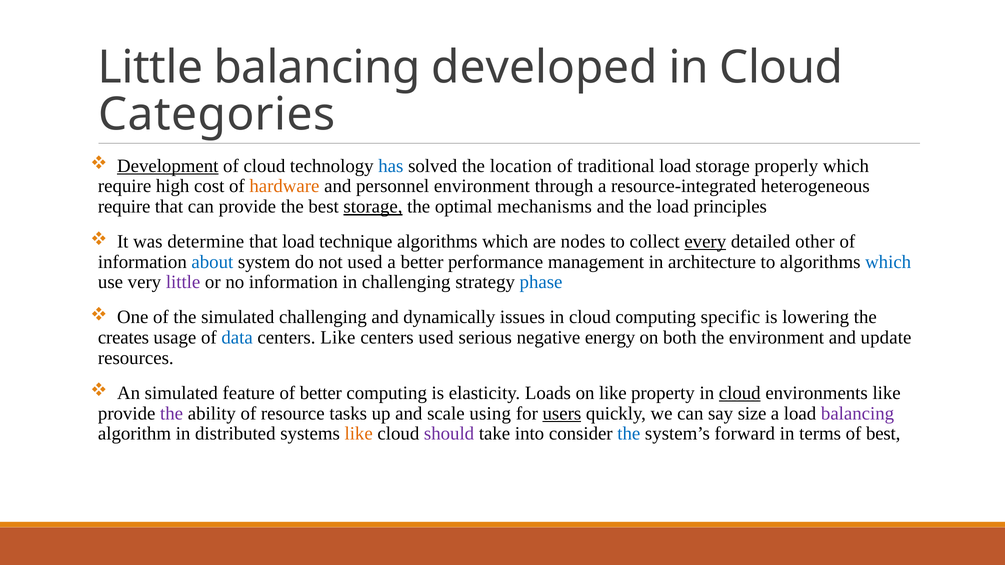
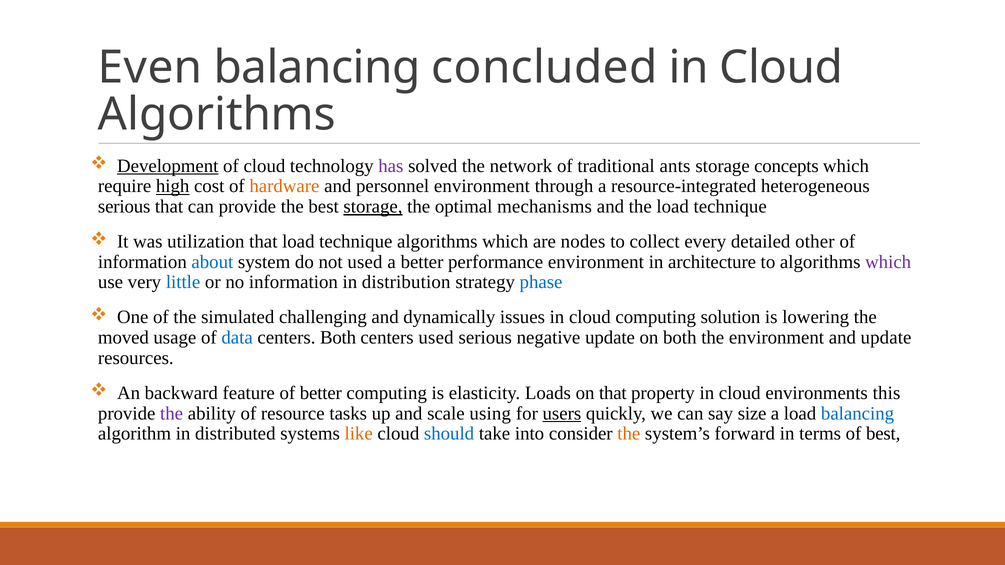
Little: Little -> Even (150, 68)
developed: developed -> concluded (544, 68)
Categories: Categories -> Algorithms (217, 115)
has colour: blue -> purple (391, 166)
location: location -> network (521, 166)
traditional load: load -> ants (675, 166)
properly: properly -> concepts (786, 166)
high underline: none -> present (173, 186)
require: require -> serious (124, 207)
the load principles: principles -> technique (730, 207)
determine: determine -> utilization (206, 242)
every underline: present -> none (705, 242)
performance management: management -> environment (596, 262)
which colour: blue -> purple (888, 262)
little colour: purple -> blue (183, 282)
in challenging: challenging -> distribution (406, 282)
specific: specific -> solution (731, 317)
creates: creates -> moved (123, 338)
centers Like: Like -> Both (338, 338)
negative energy: energy -> update (610, 338)
An simulated: simulated -> backward (181, 393)
on like: like -> that (613, 393)
cloud underline: present -> none (740, 393)
environments like: like -> this (887, 393)
balancing colour: purple -> blue (858, 414)
should colour: purple -> blue (449, 434)
the colour: blue -> orange (629, 434)
